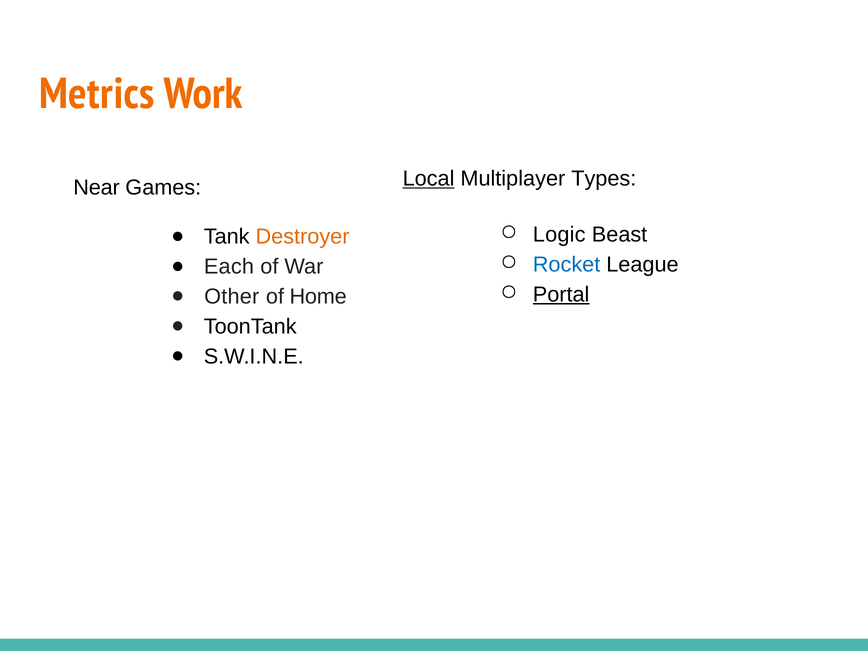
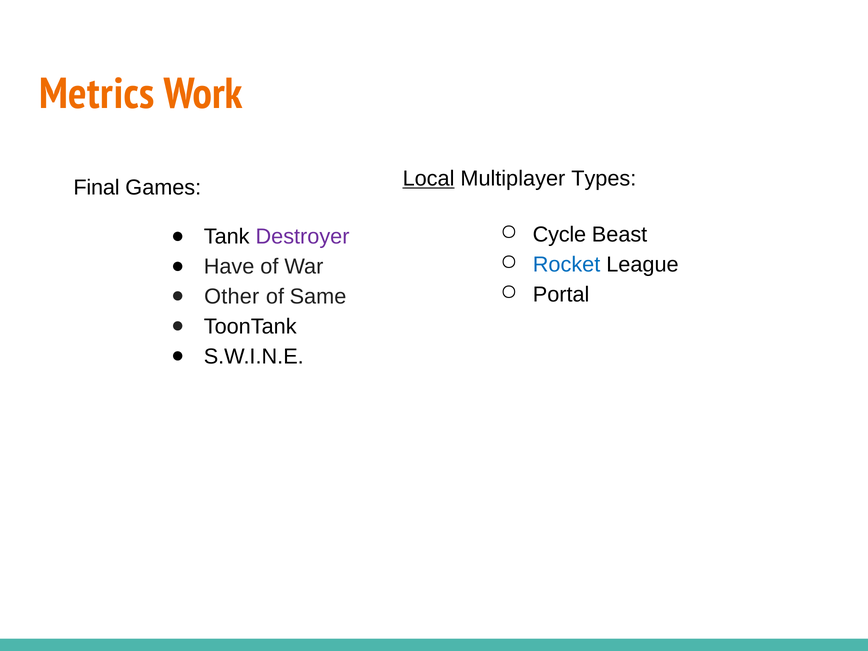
Near: Near -> Final (97, 187)
Logic: Logic -> Cycle (559, 235)
Destroyer colour: orange -> purple (303, 237)
Each: Each -> Have (229, 267)
Portal underline: present -> none (561, 294)
Home: Home -> Same (318, 296)
